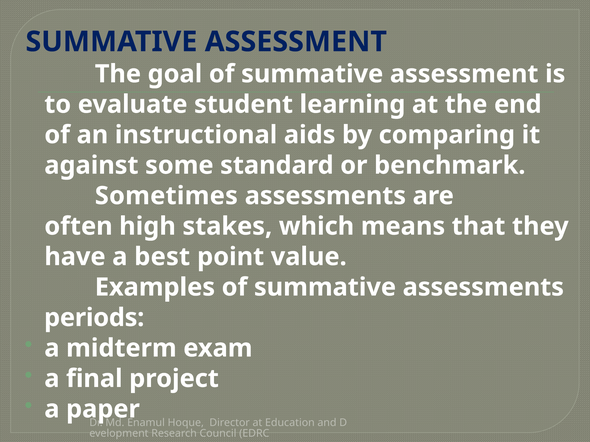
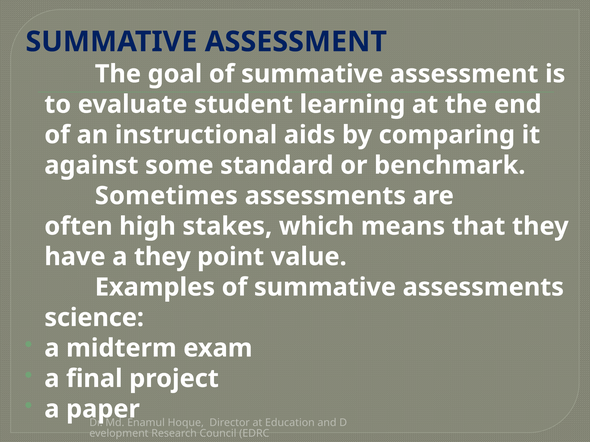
a best: best -> they (162, 257)
periods: periods -> science (94, 318)
